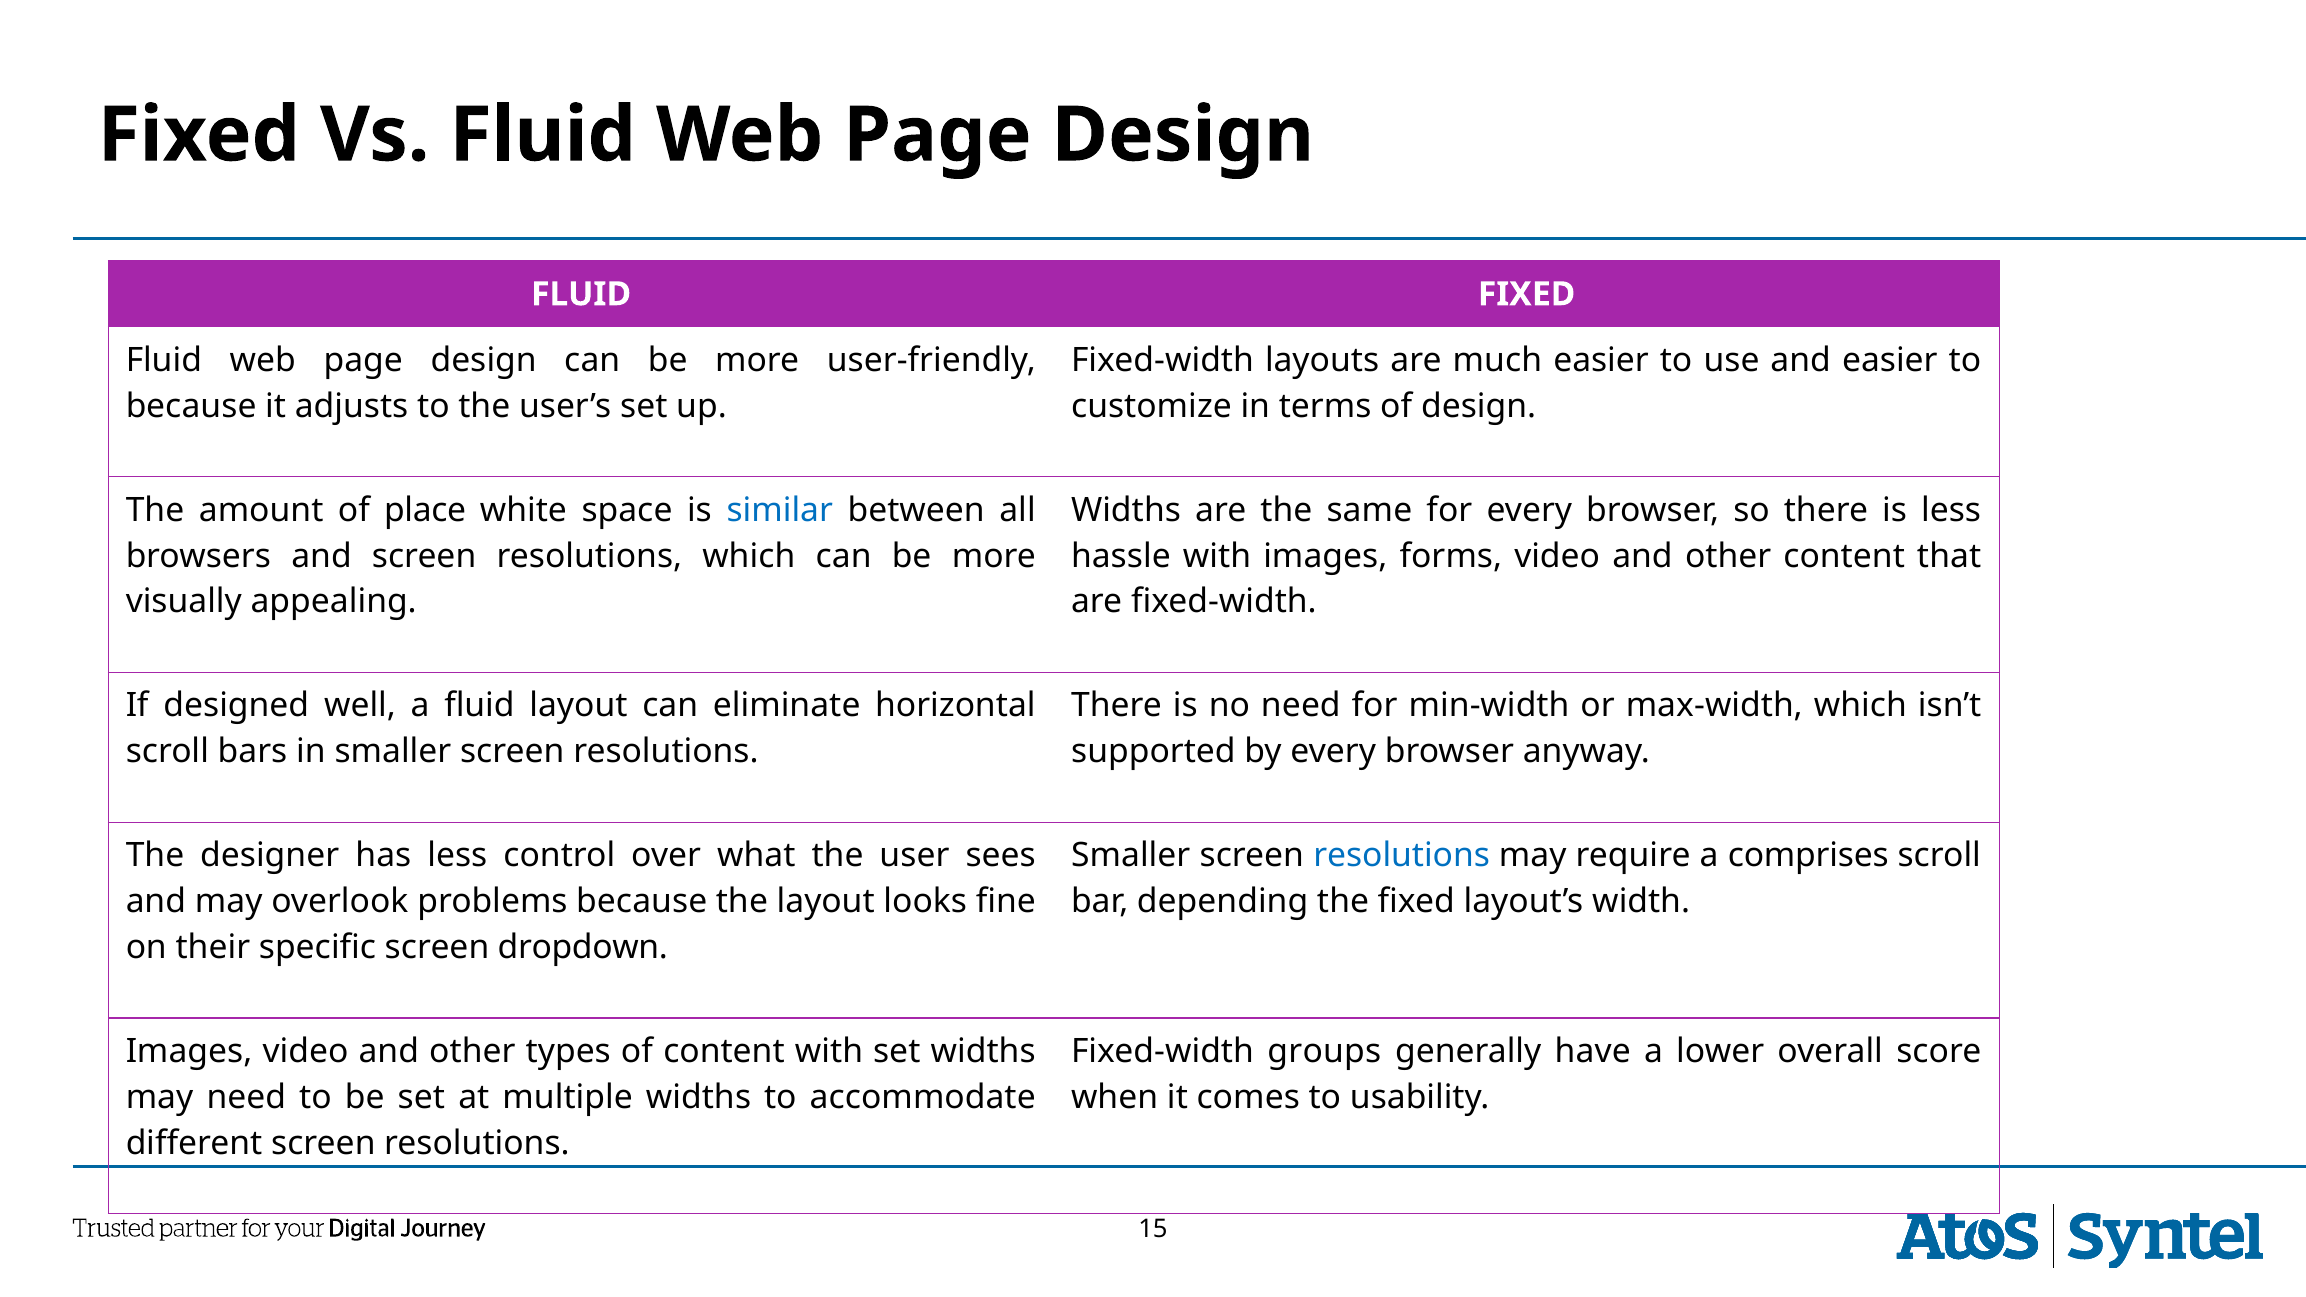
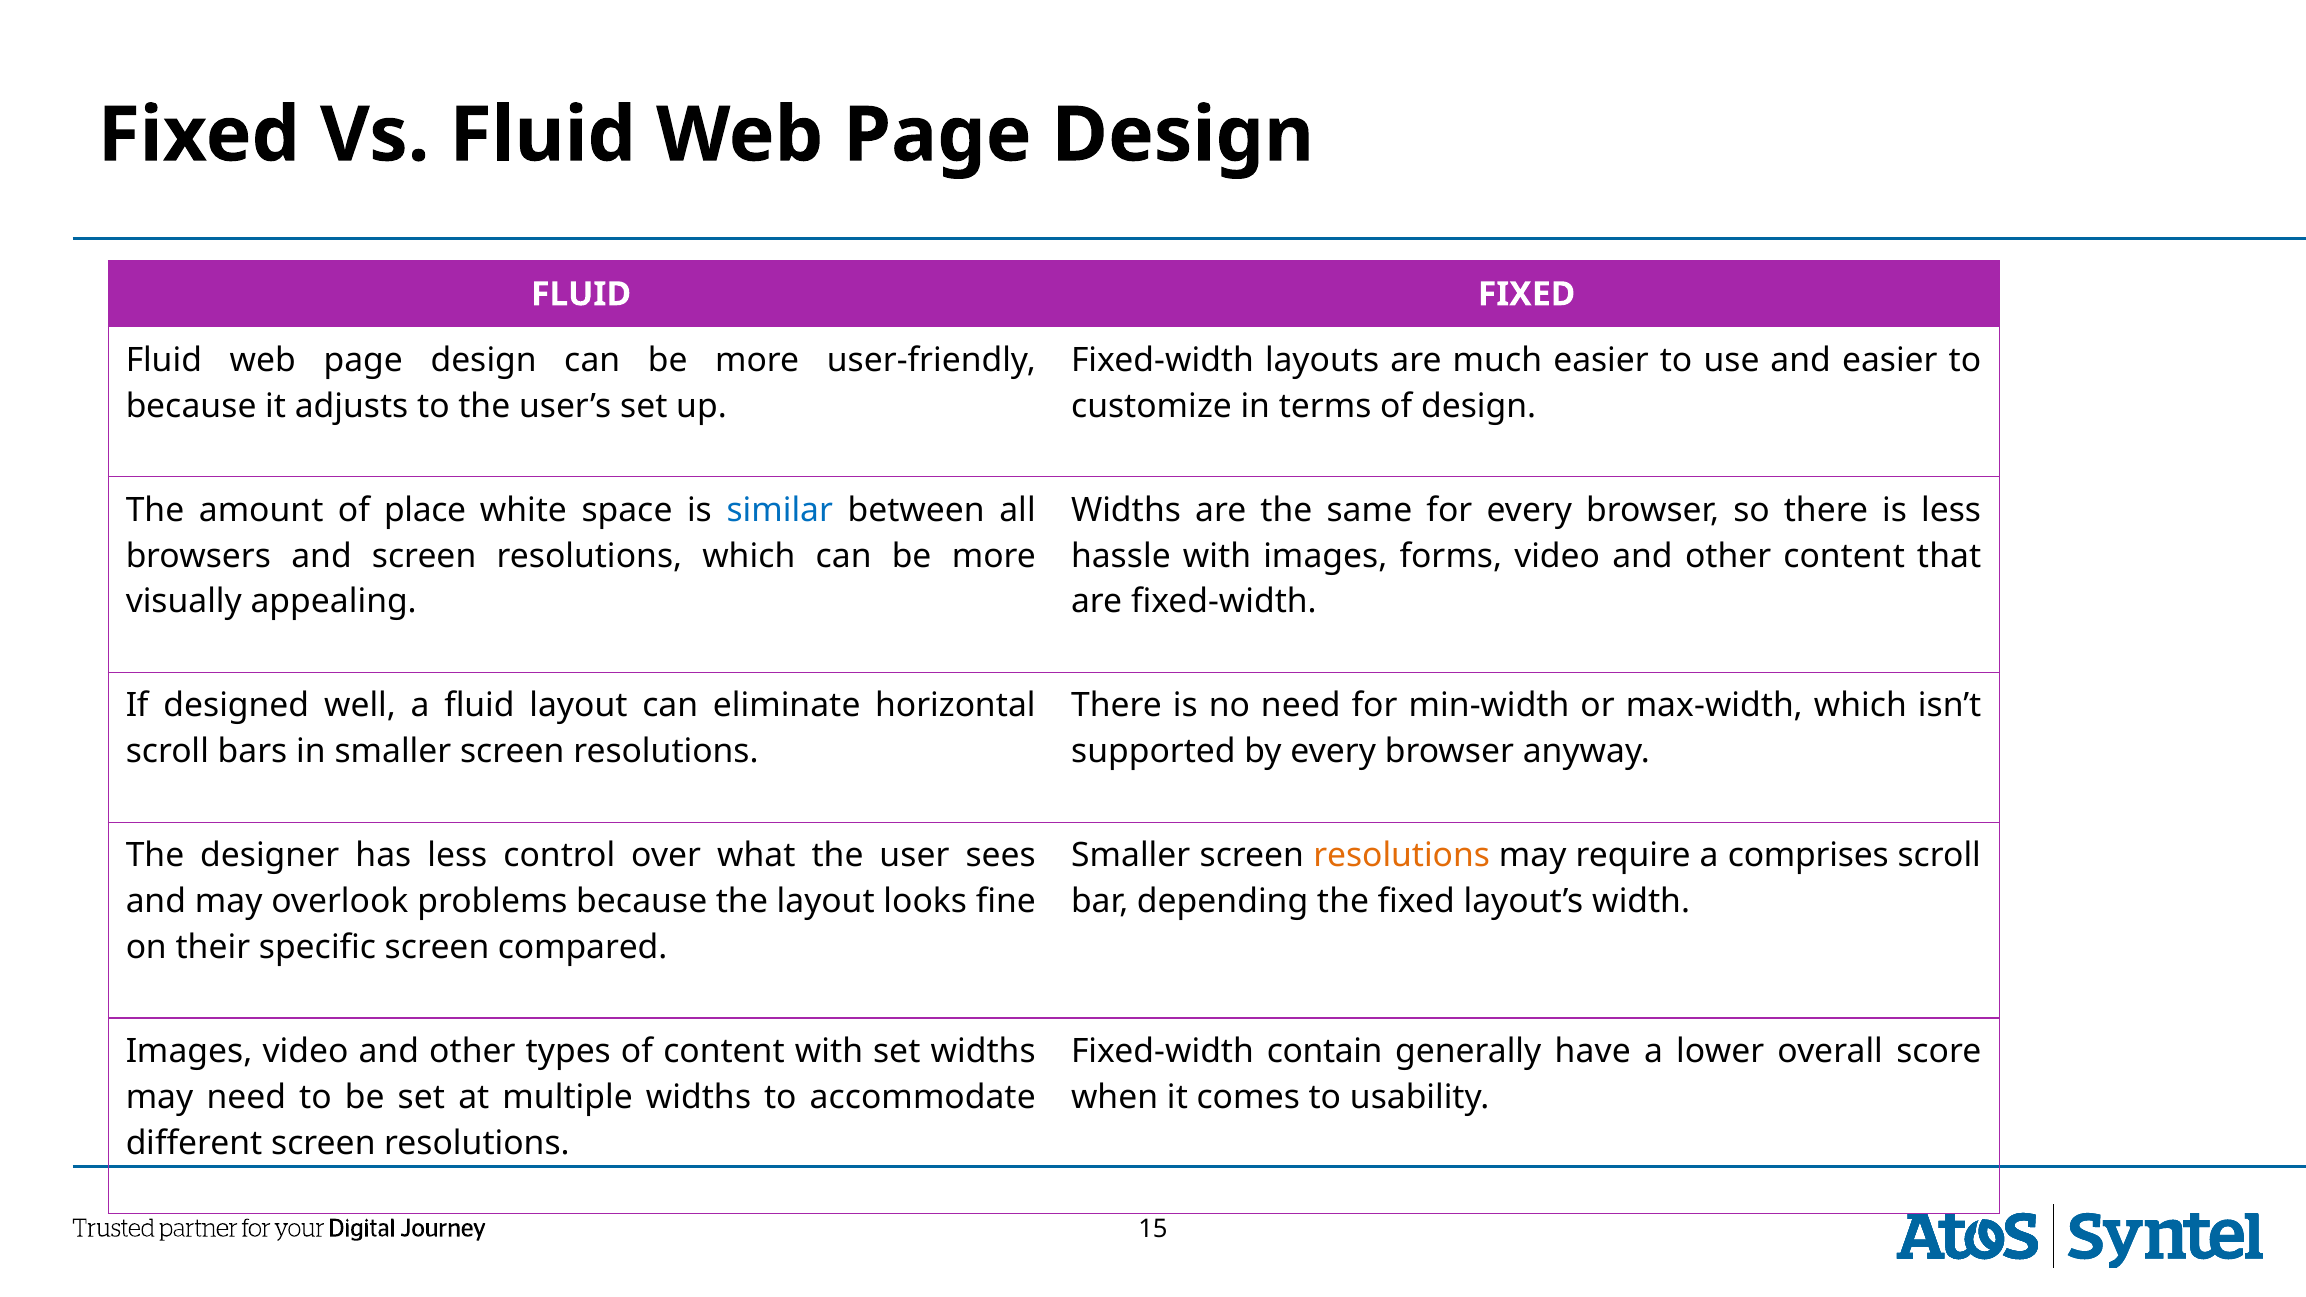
resolutions colour: blue -> orange (1402, 856)
dropdown: dropdown -> compared (583, 948)
groups: groups -> contain (1325, 1052)
